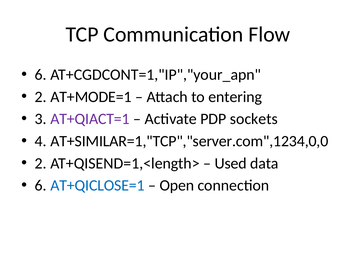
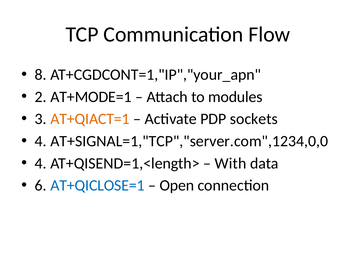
6: 6 -> 8 (41, 75)
entering: entering -> modules (235, 97)
AT+QIACT=1 colour: purple -> orange (90, 119)
AT+SIMILAR=1,"TCP","server.com",1234,0,0: AT+SIMILAR=1,"TCP","server.com",1234,0,0 -> AT+SIGNAL=1,"TCP","server.com",1234,0,0 (189, 141)
2: 2 -> 4 (41, 163)
Used: Used -> With (231, 163)
